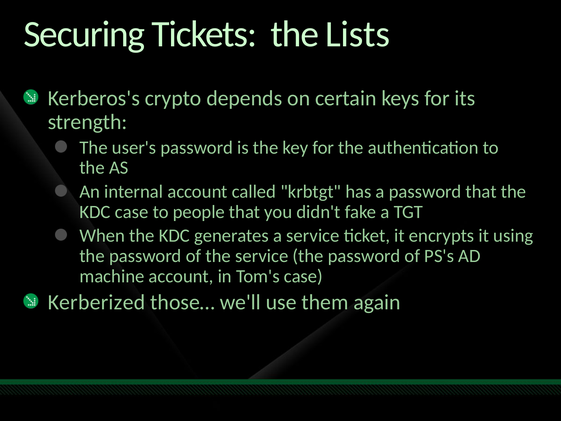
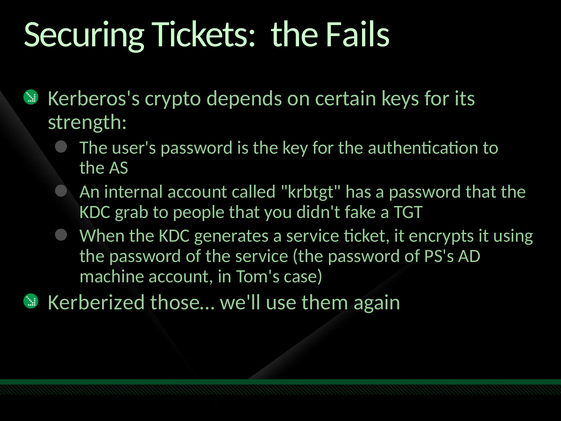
Lists: Lists -> Fails (358, 34)
KDC case: case -> grab (132, 212)
